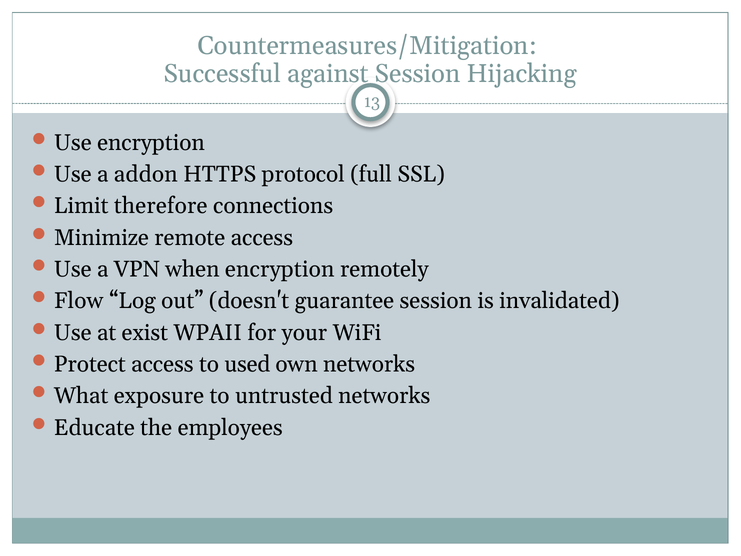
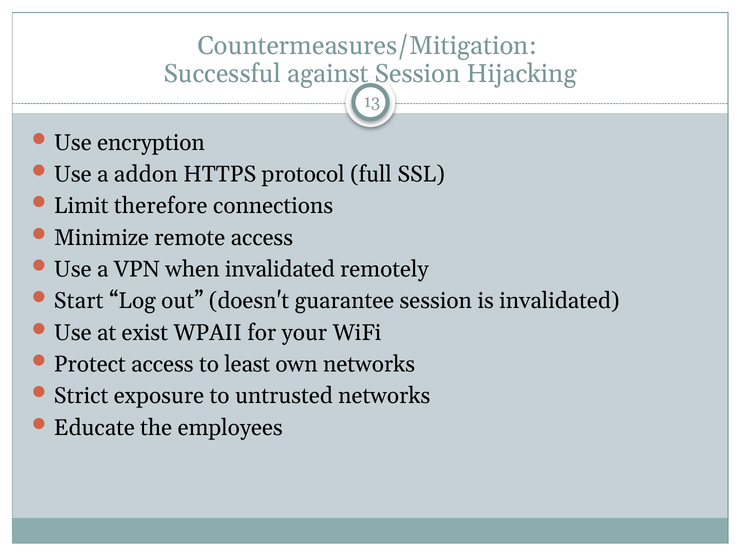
when encryption: encryption -> invalidated (280, 269)
Flow: Flow -> Start (79, 301)
used: used -> least (247, 364)
What: What -> Strict (81, 396)
